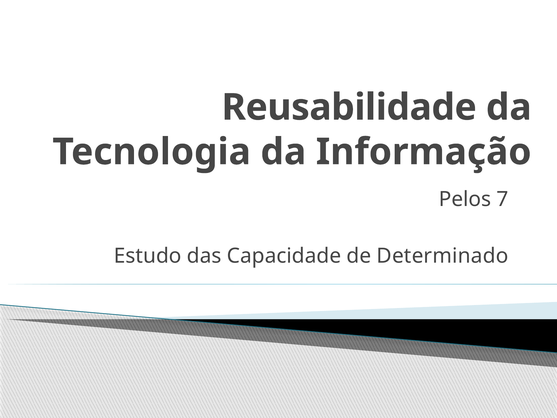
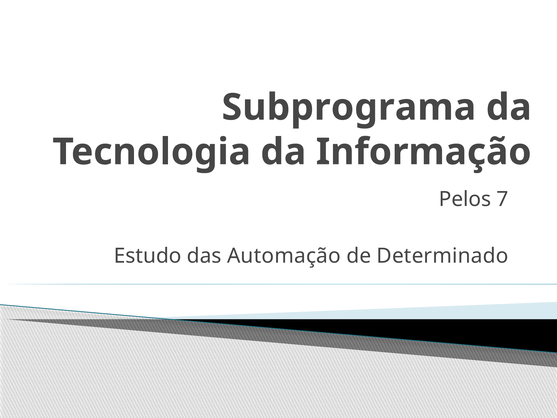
Reusabilidade: Reusabilidade -> Subprograma (349, 107)
Capacidade: Capacidade -> Automação (284, 256)
